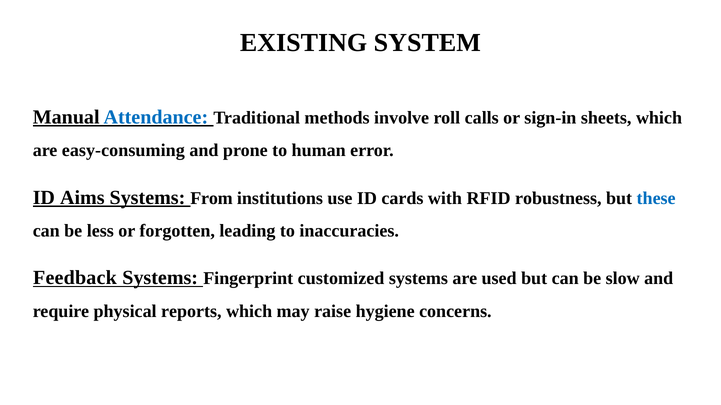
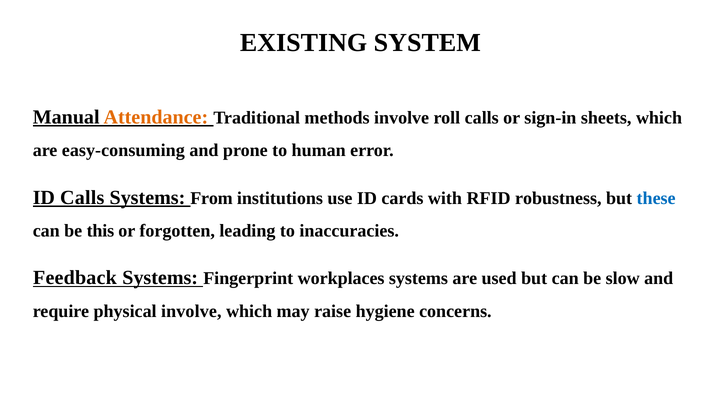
Attendance colour: blue -> orange (156, 117)
ID Aims: Aims -> Calls (82, 198)
less: less -> this (100, 231)
customized: customized -> workplaces (341, 279)
physical reports: reports -> involve (191, 312)
